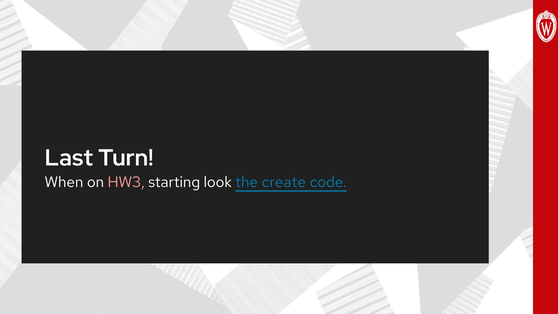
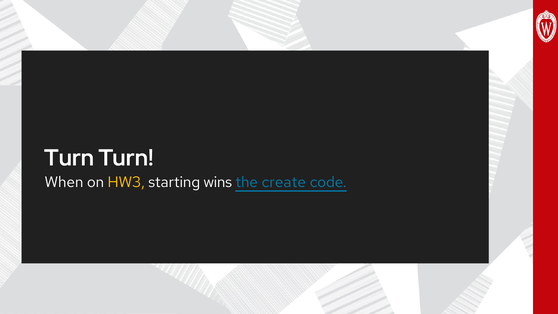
Last: Last -> Turn (69, 158)
HW3 colour: pink -> yellow (126, 182)
look: look -> wins (218, 182)
